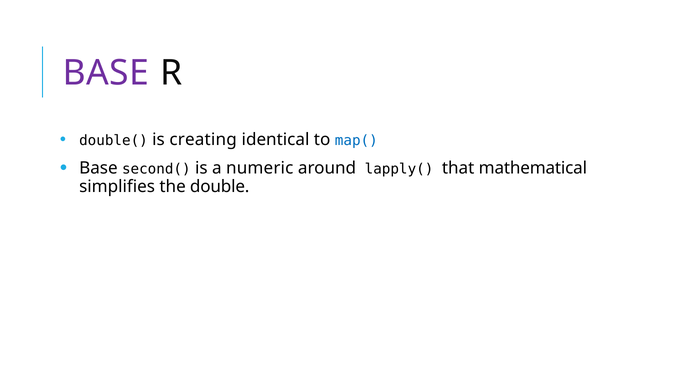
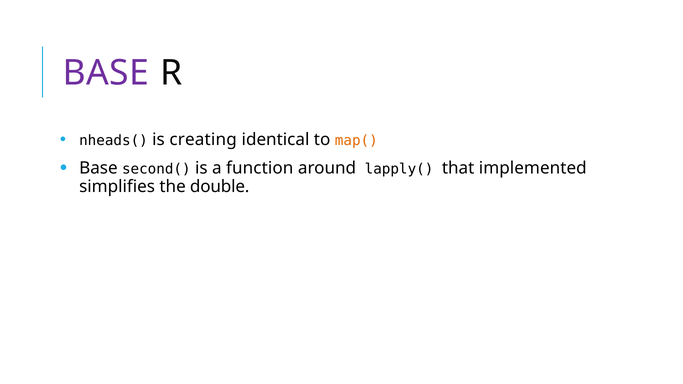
double(: double( -> nheads( (113, 141)
map( colour: blue -> orange (356, 141)
numeric: numeric -> function (260, 168)
mathematical: mathematical -> implemented (533, 168)
